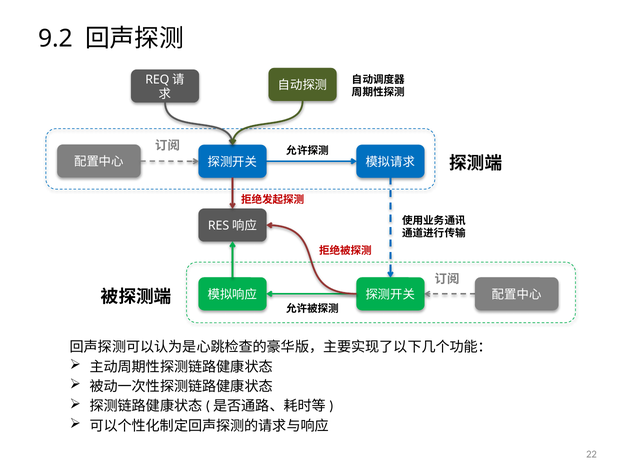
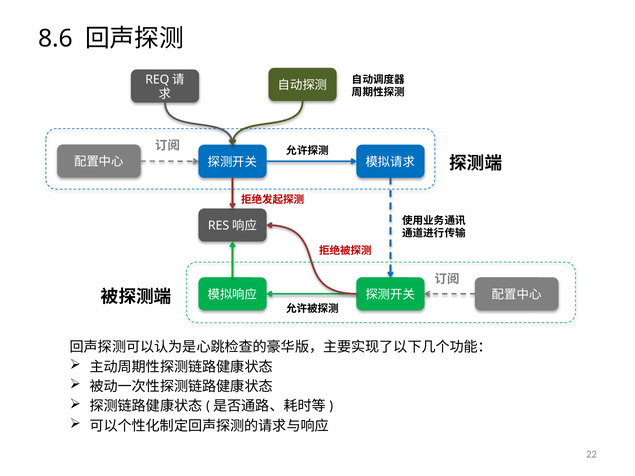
9.2: 9.2 -> 8.6 (56, 39)
